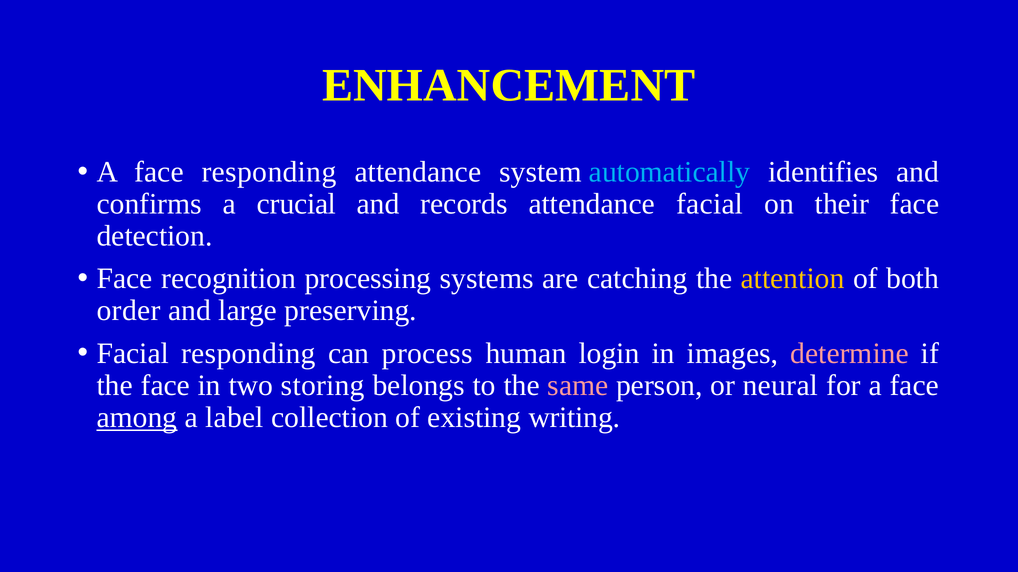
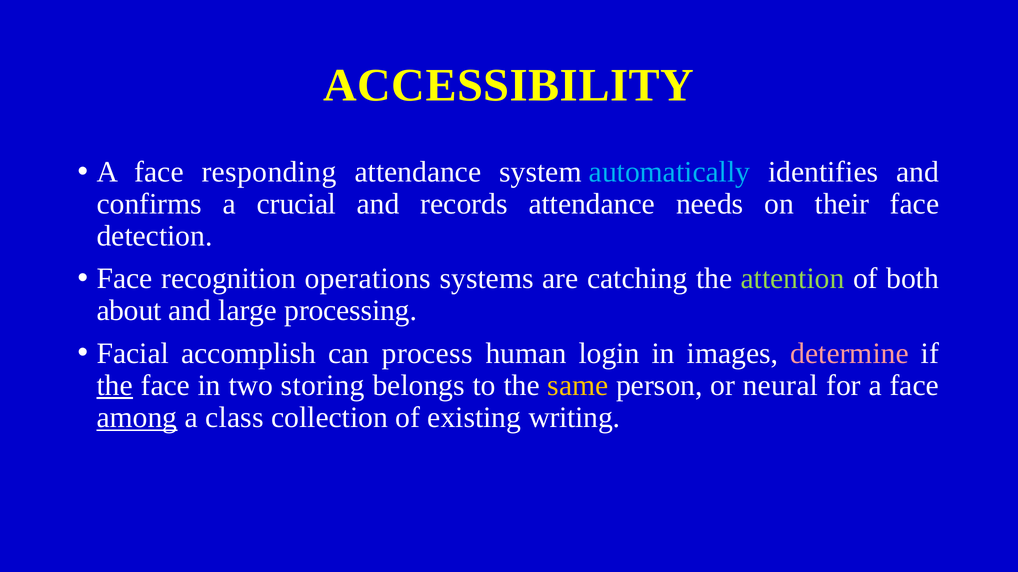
ENHANCEMENT: ENHANCEMENT -> ACCESSIBILITY (509, 86)
attendance facial: facial -> needs (710, 204)
processing: processing -> operations (368, 279)
attention colour: yellow -> light green (793, 279)
order: order -> about (129, 311)
preserving: preserving -> processing (351, 311)
Facial responding: responding -> accomplish (249, 354)
the underline: none -> present (115, 386)
same colour: pink -> yellow (578, 386)
label: label -> class (234, 418)
